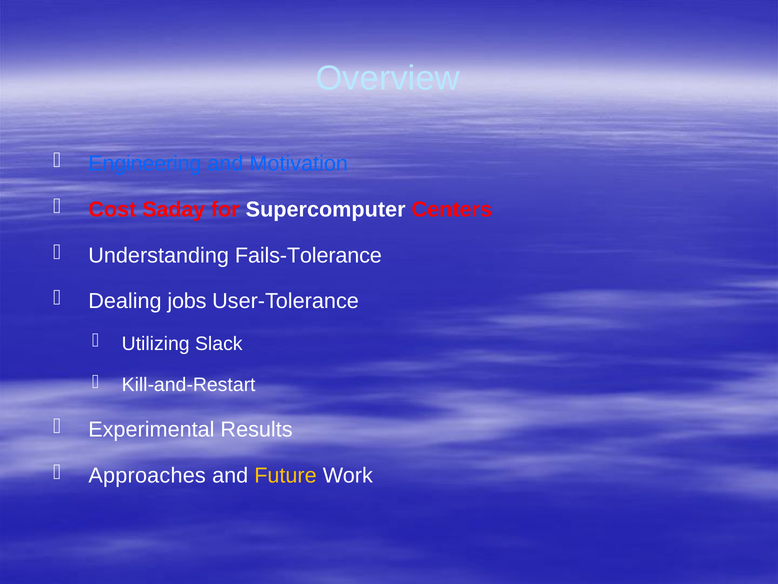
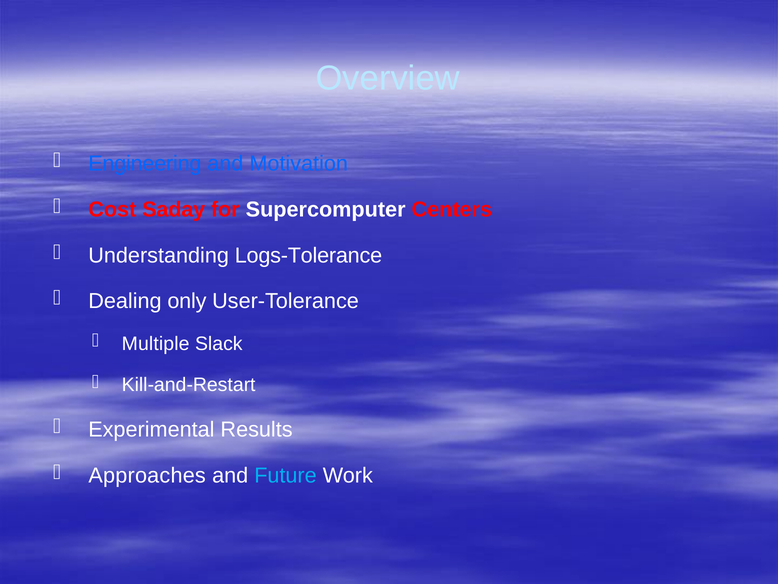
Fails-Tolerance: Fails-Tolerance -> Logs-Tolerance (308, 255)
jobs: jobs -> only (187, 301)
Utilizing: Utilizing -> Multiple (156, 343)
Future colour: yellow -> light blue (285, 475)
